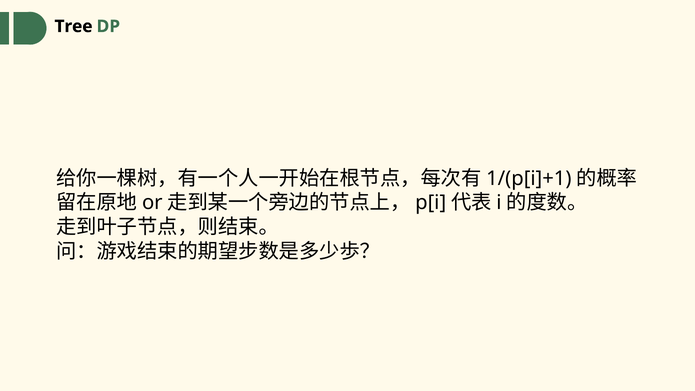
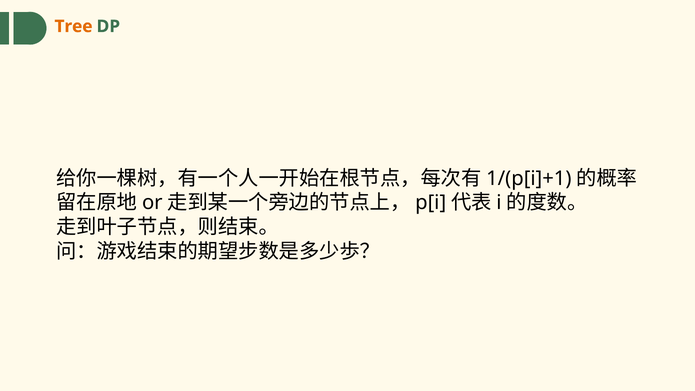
Tree colour: black -> orange (74, 26)
